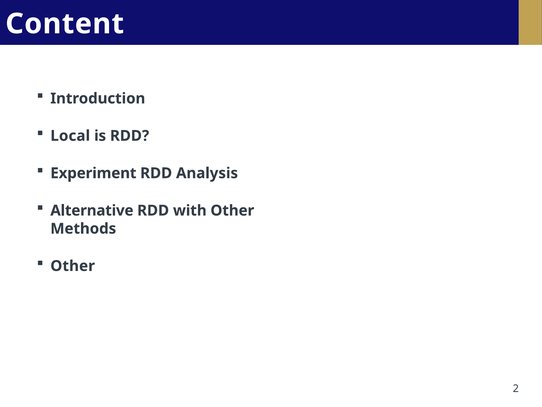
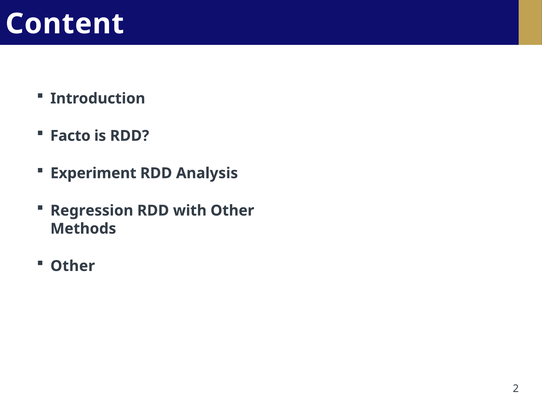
Local: Local -> Facto (70, 136)
Alternative: Alternative -> Regression (92, 210)
